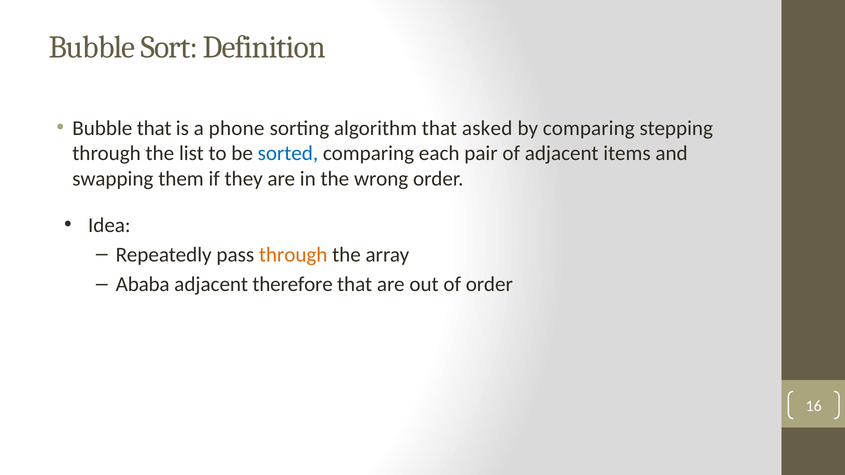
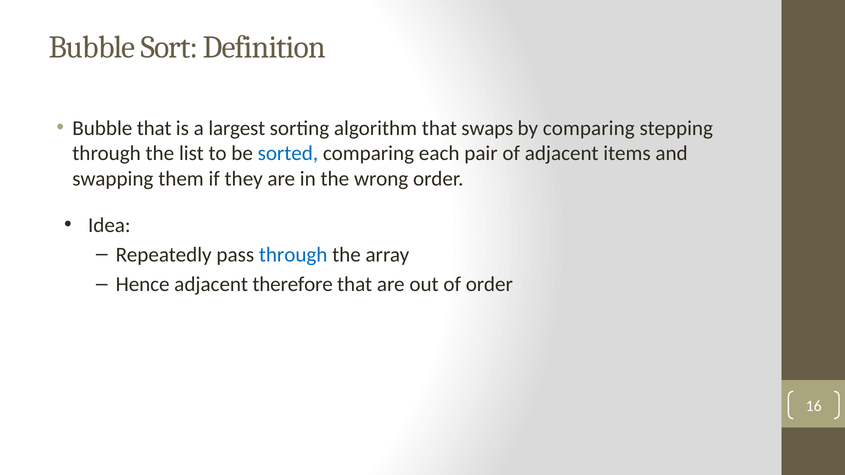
phone: phone -> largest (237, 128)
asked: asked -> swaps (487, 128)
through colour: orange -> blue (293, 255)
Ababa: Ababa -> Hence (143, 284)
